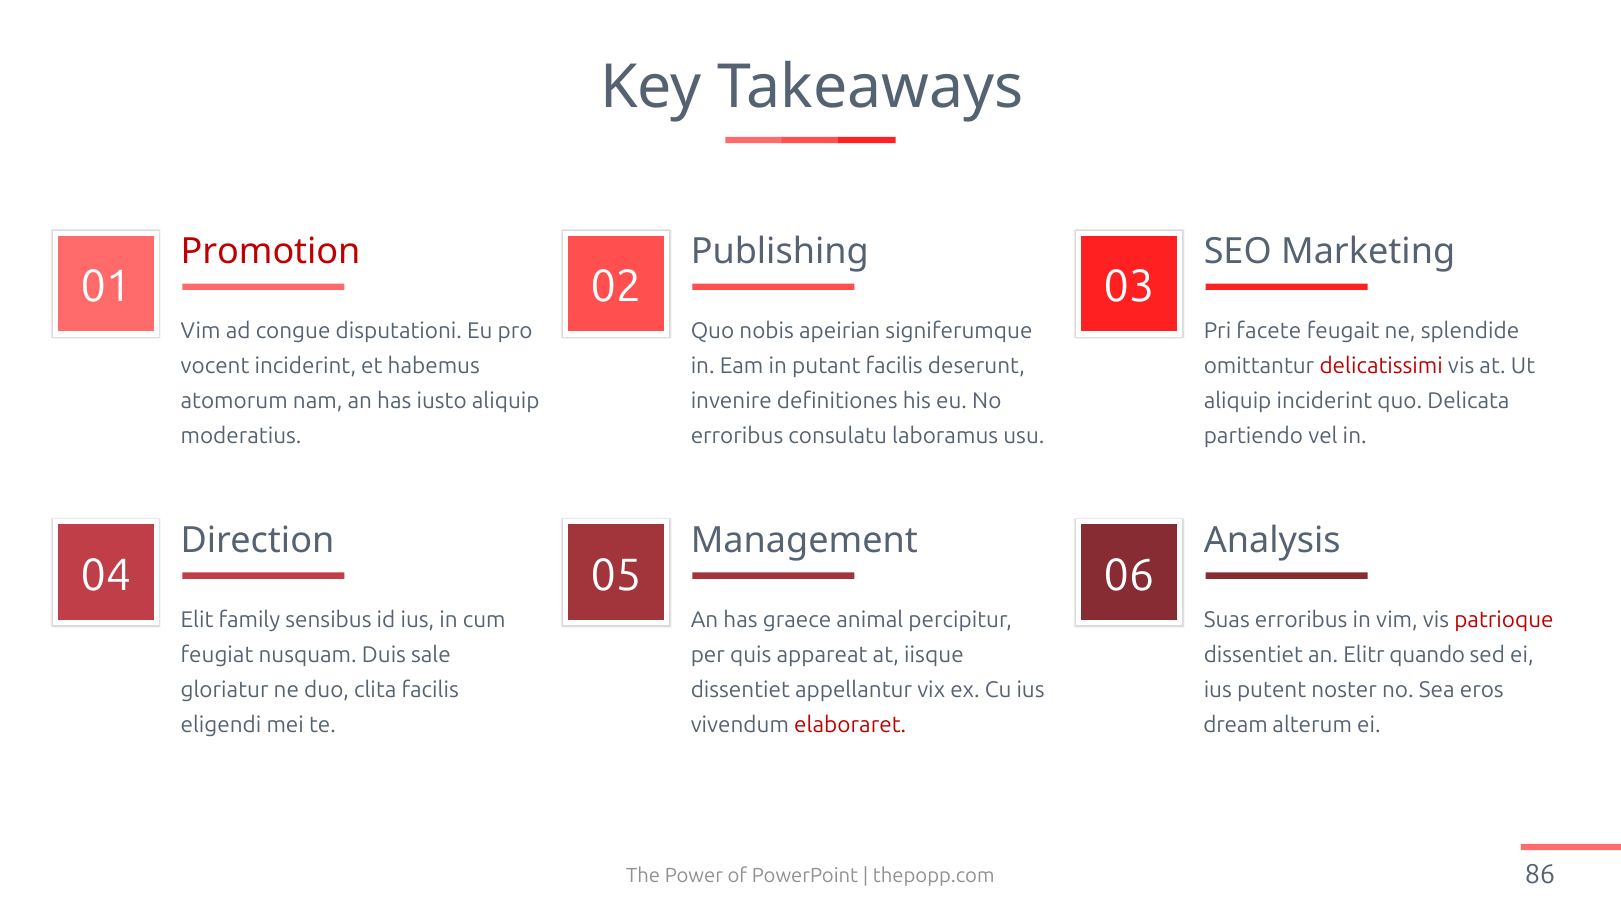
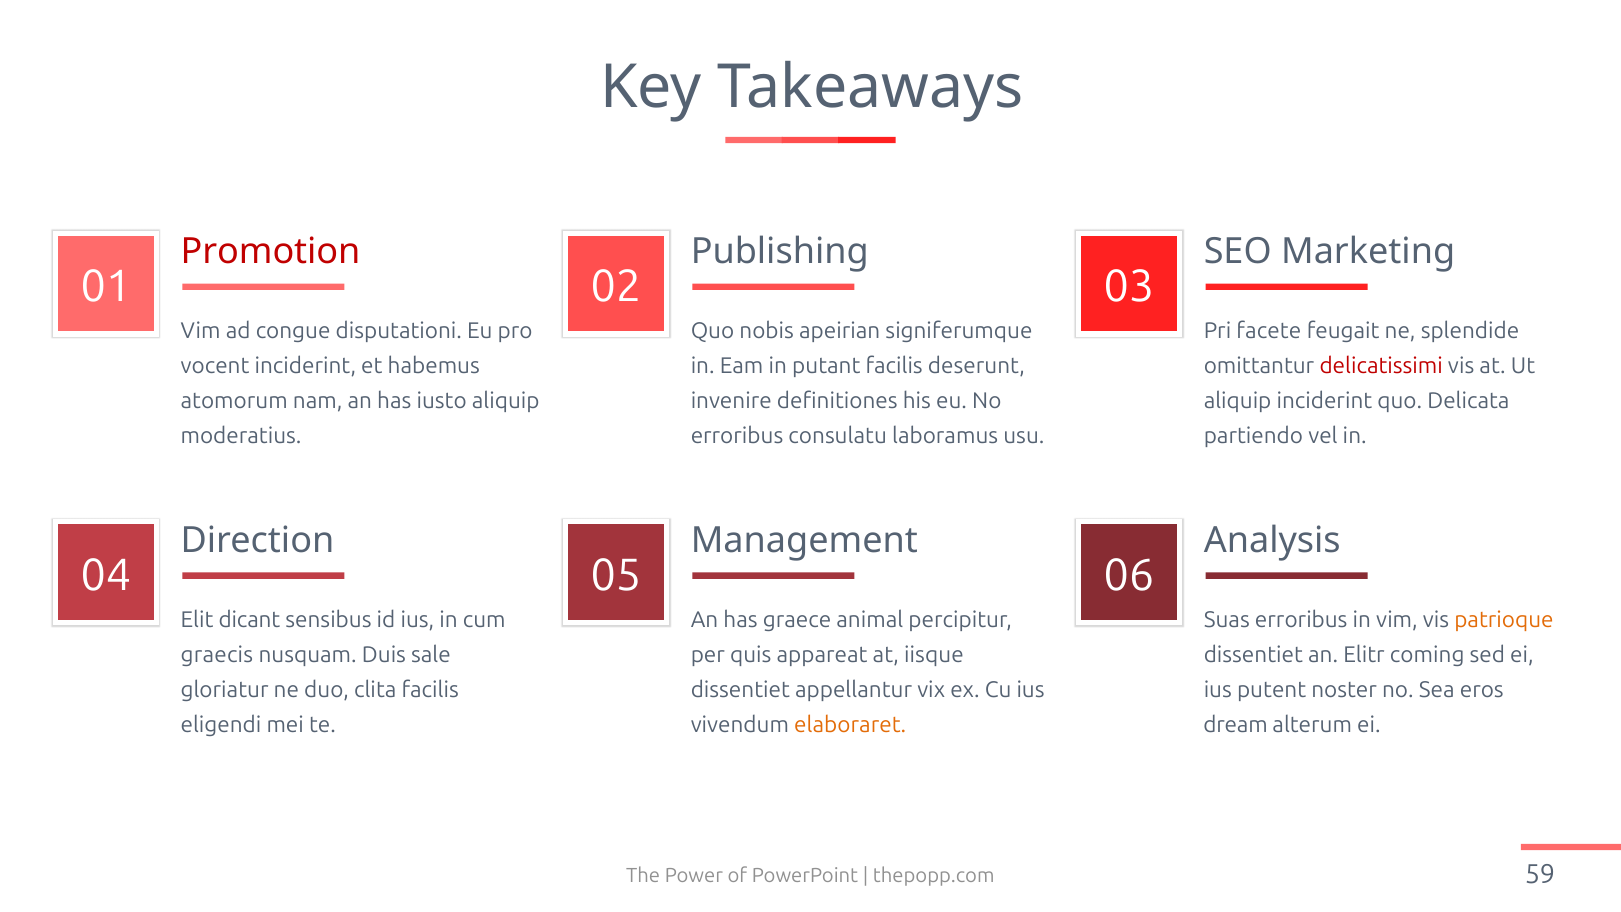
family: family -> dicant (249, 619)
patrioque colour: red -> orange (1504, 619)
feugiat: feugiat -> graecis (217, 654)
quando: quando -> coming (1427, 654)
elaboraret colour: red -> orange (850, 725)
86: 86 -> 59 (1540, 874)
